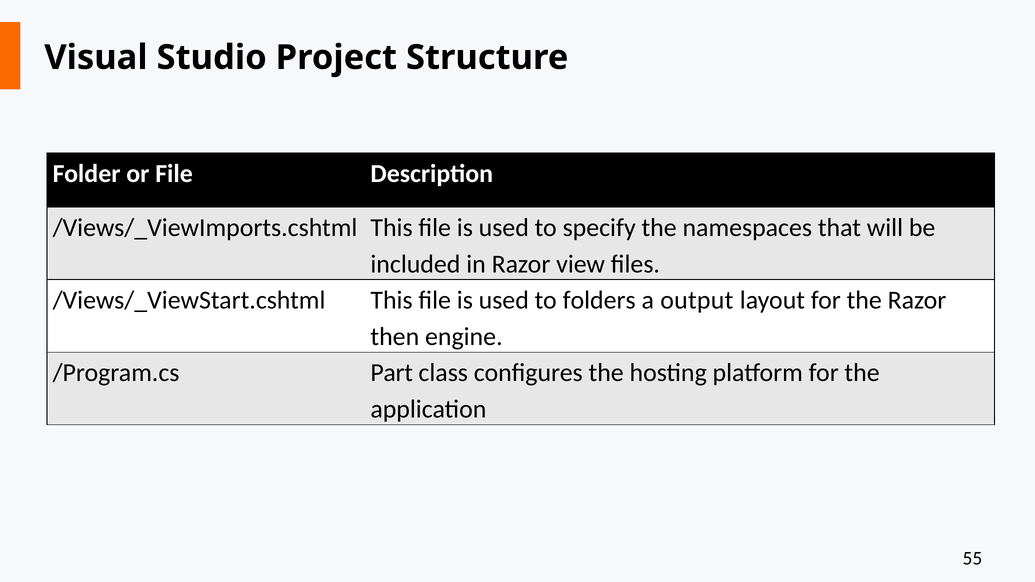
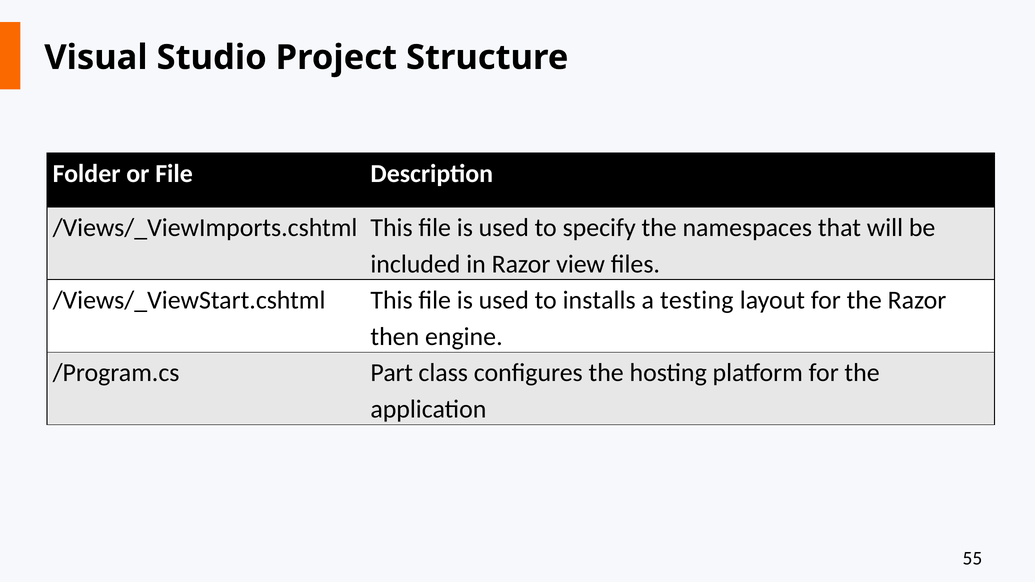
folders: folders -> installs (599, 300)
output: output -> testing (697, 300)
